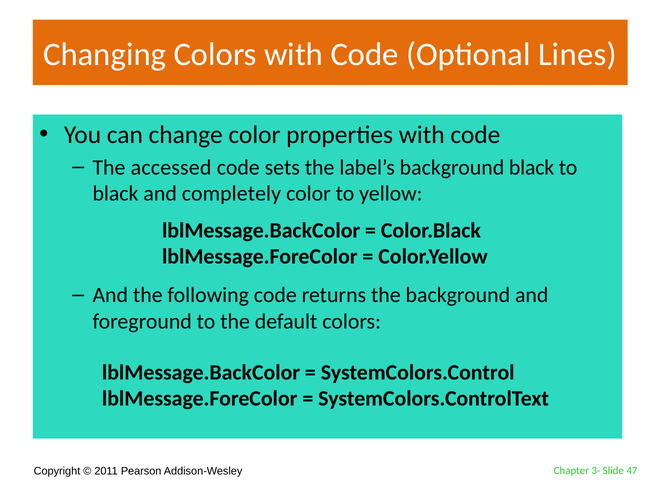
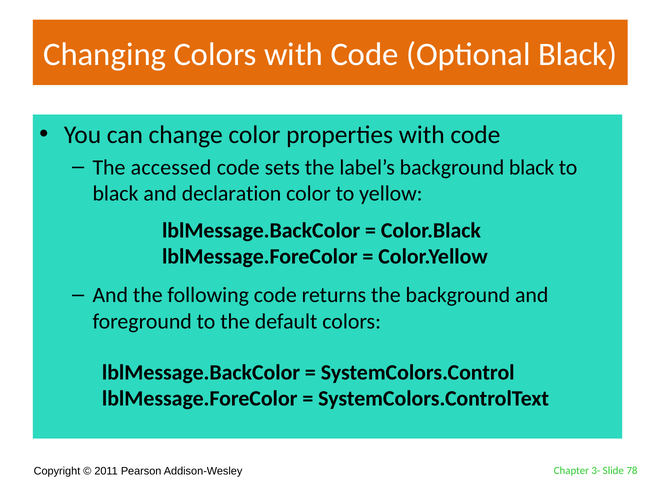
Optional Lines: Lines -> Black (577, 55)
completely: completely -> declaration (232, 194)
47: 47 -> 78 (632, 471)
